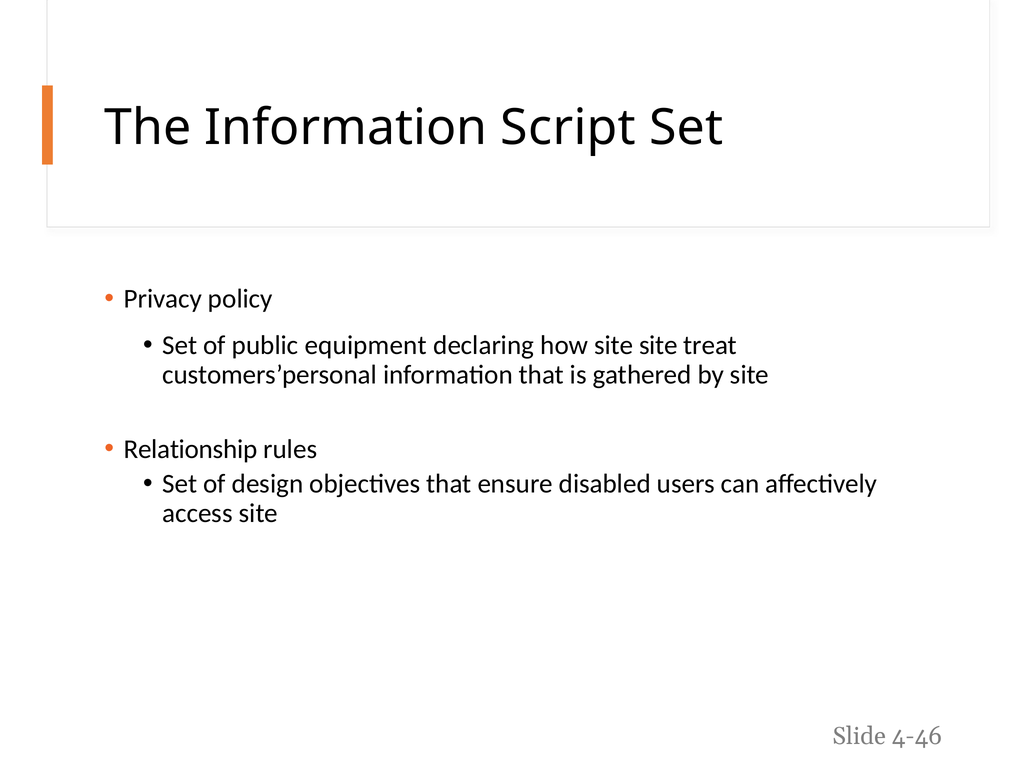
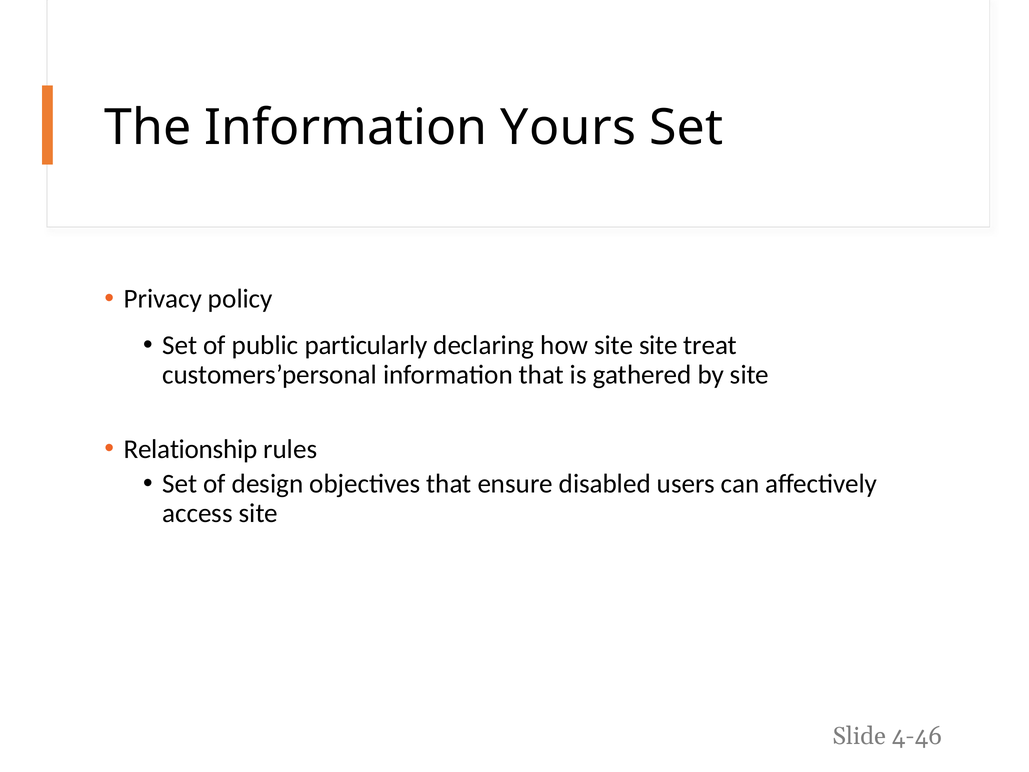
Script: Script -> Yours (568, 128)
equipment: equipment -> particularly (366, 345)
